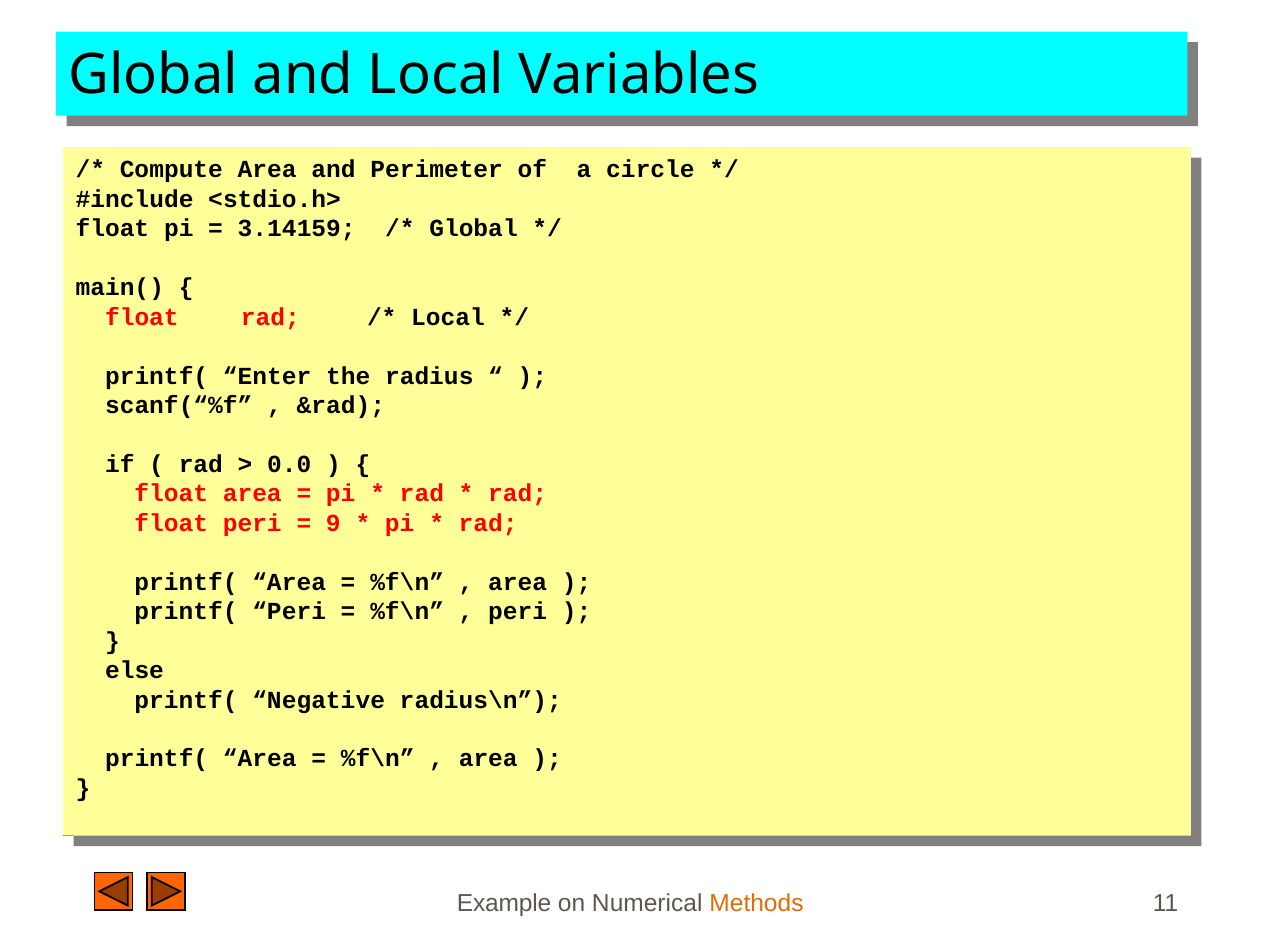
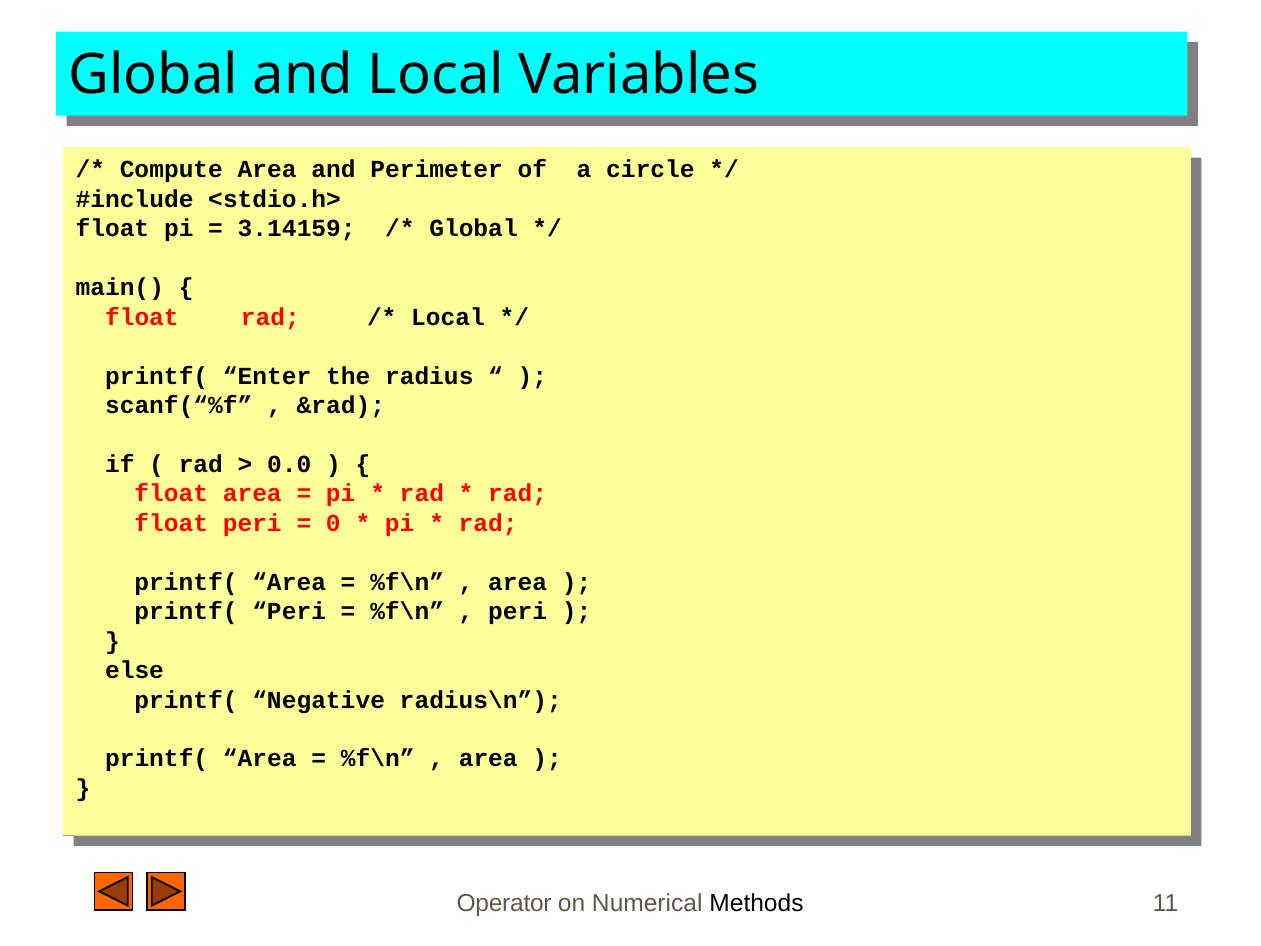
9: 9 -> 0 (333, 523)
Example: Example -> Operator (504, 903)
Methods colour: orange -> black (757, 903)
